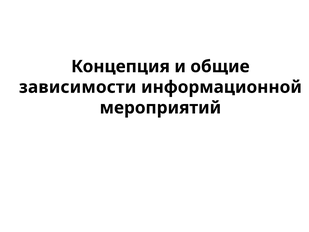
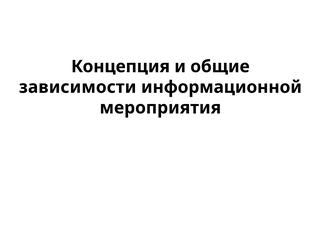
мероприятий: мероприятий -> мероприятия (160, 108)
